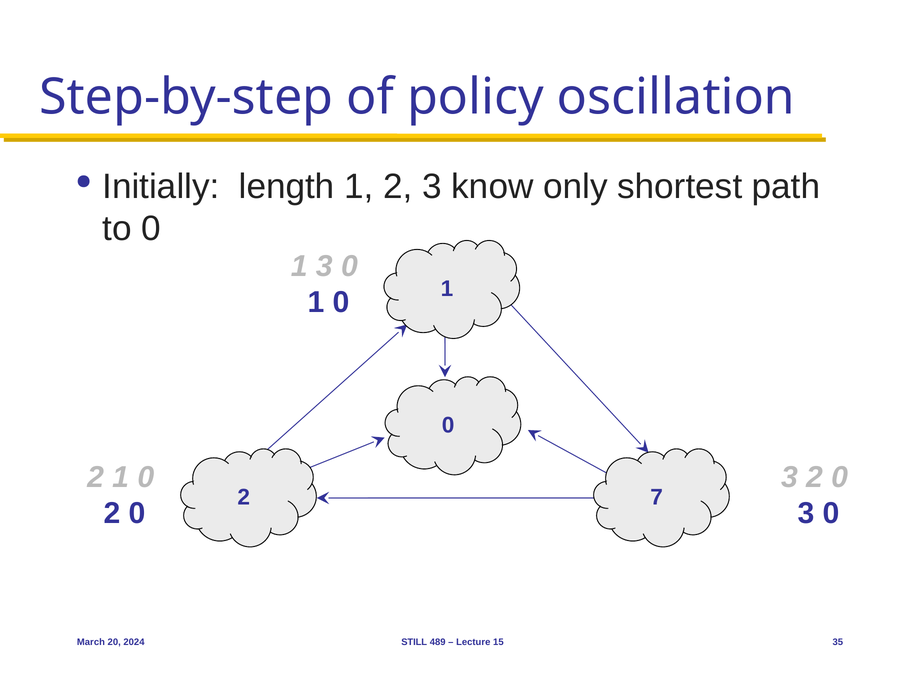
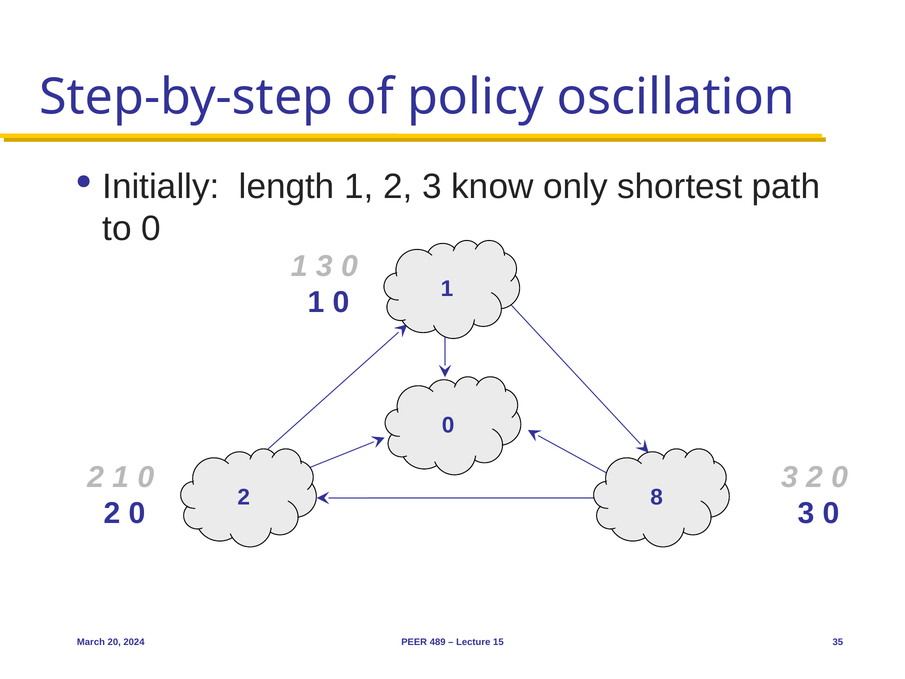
7: 7 -> 8 (657, 497)
STILL: STILL -> PEER (414, 642)
